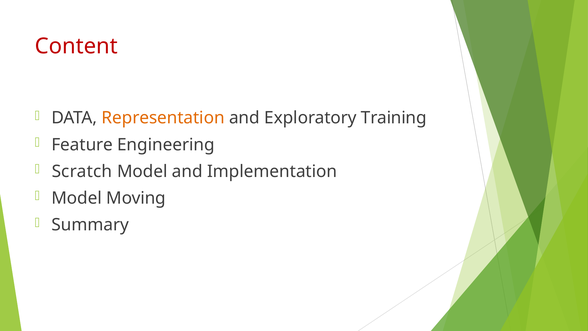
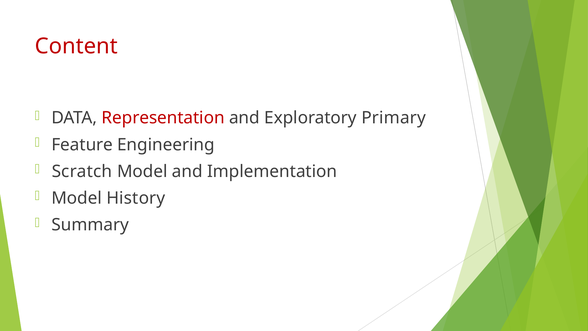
Representation colour: orange -> red (163, 118)
Training: Training -> Primary (394, 118)
Moving: Moving -> History (136, 198)
